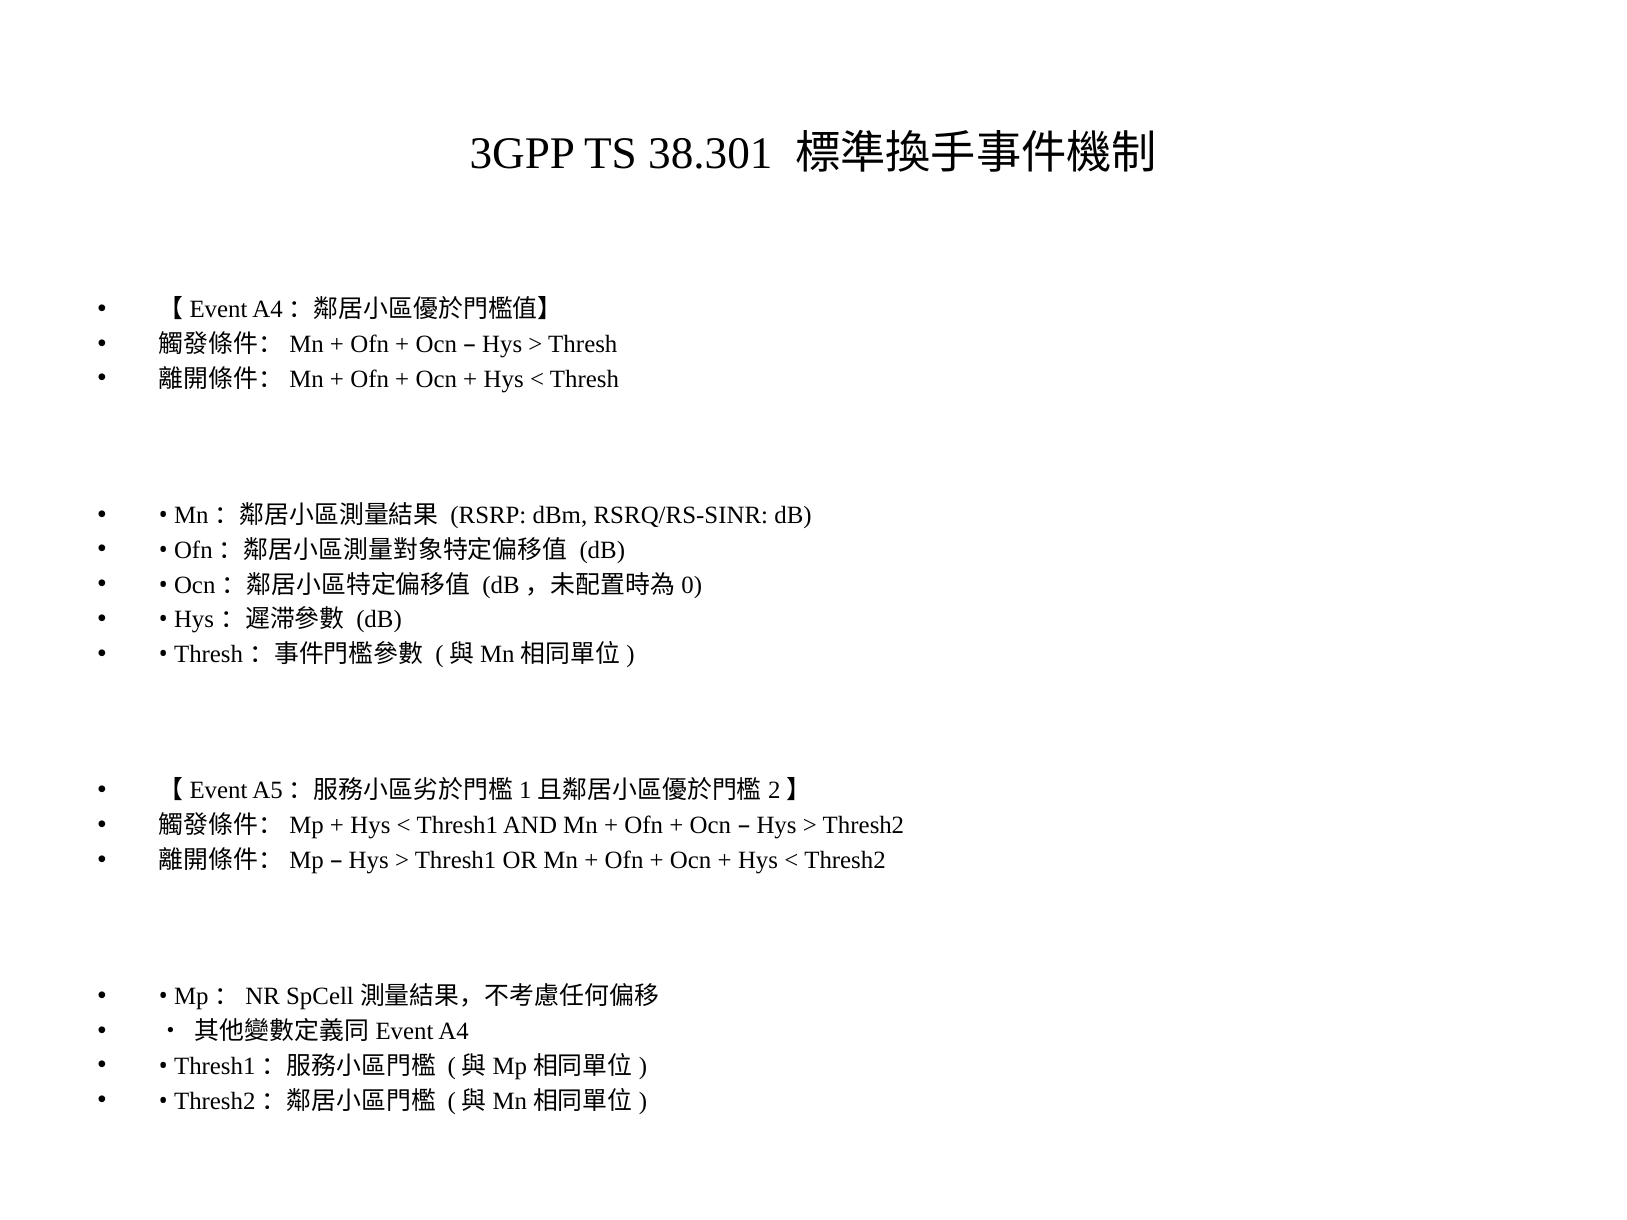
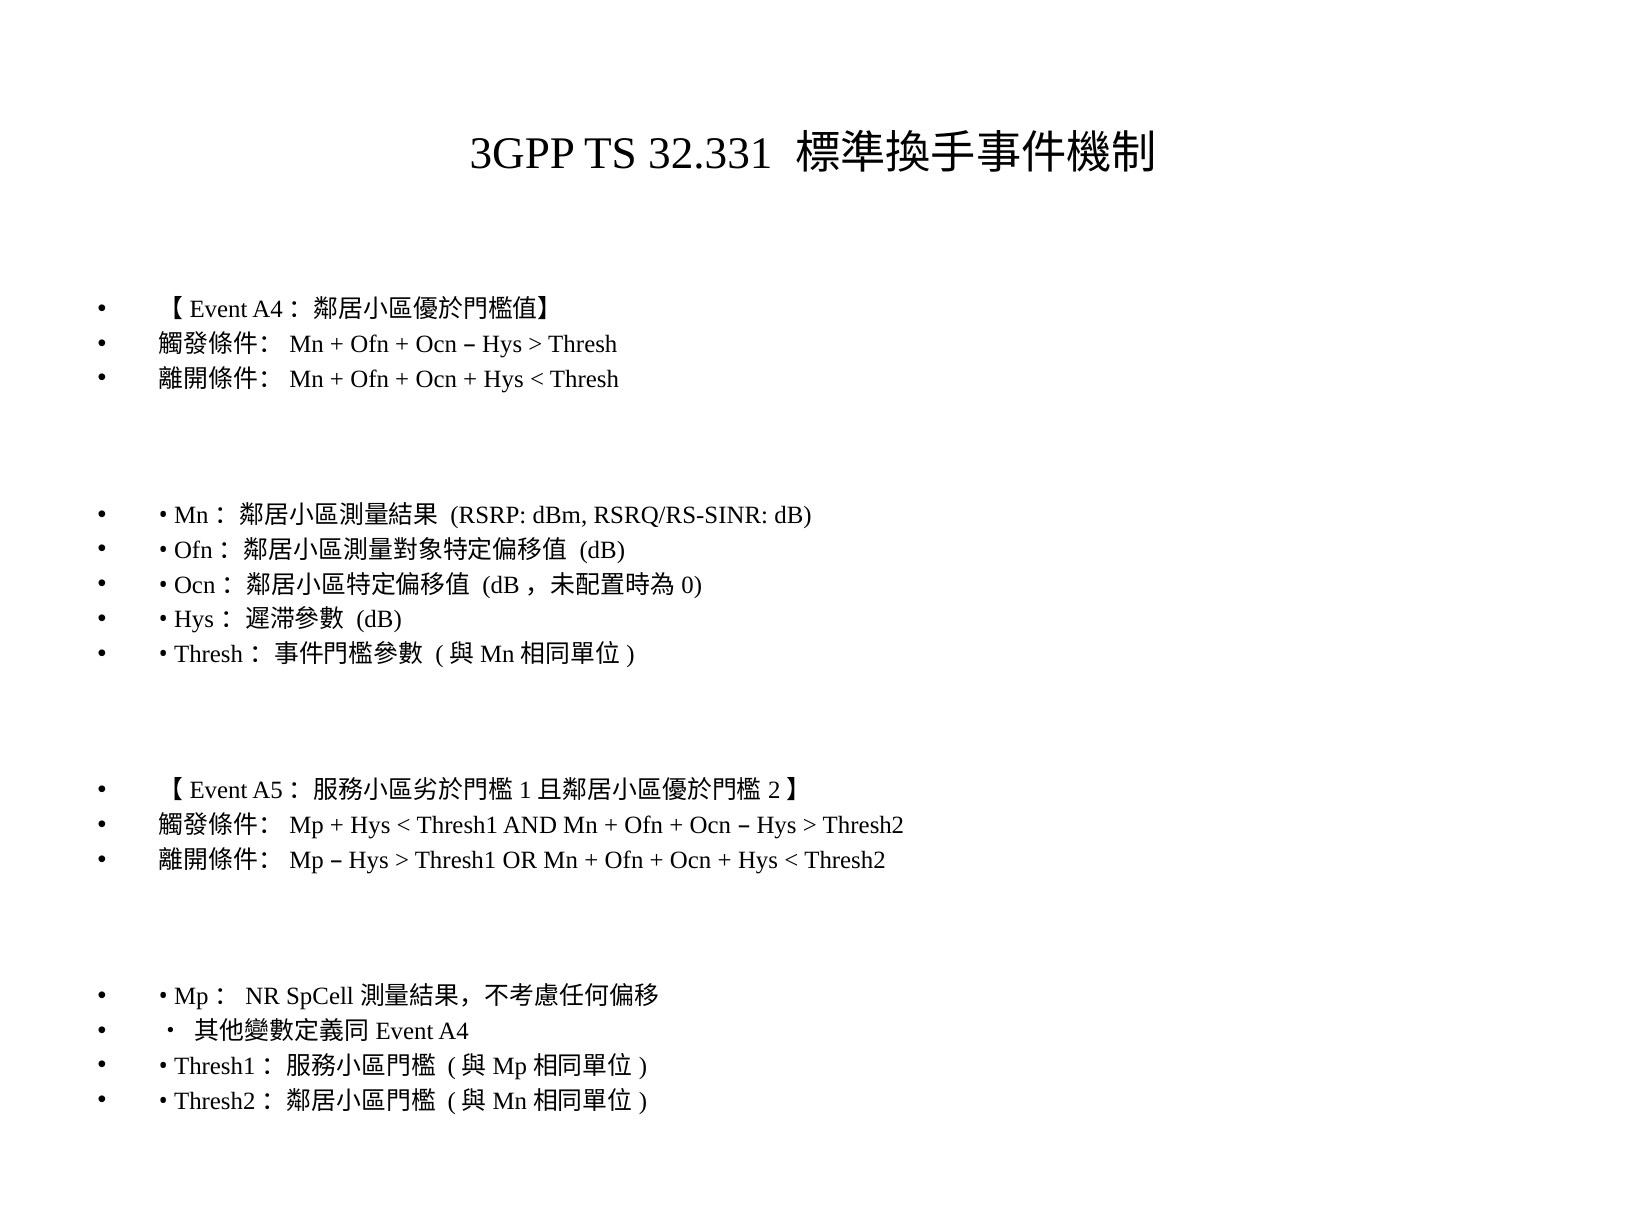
38.301: 38.301 -> 32.331 (710, 154)
